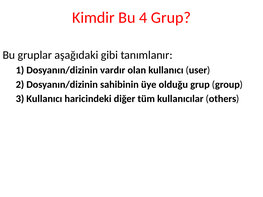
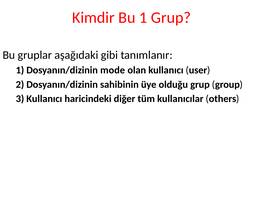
Bu 4: 4 -> 1 (143, 18)
vardır: vardır -> mode (113, 70)
